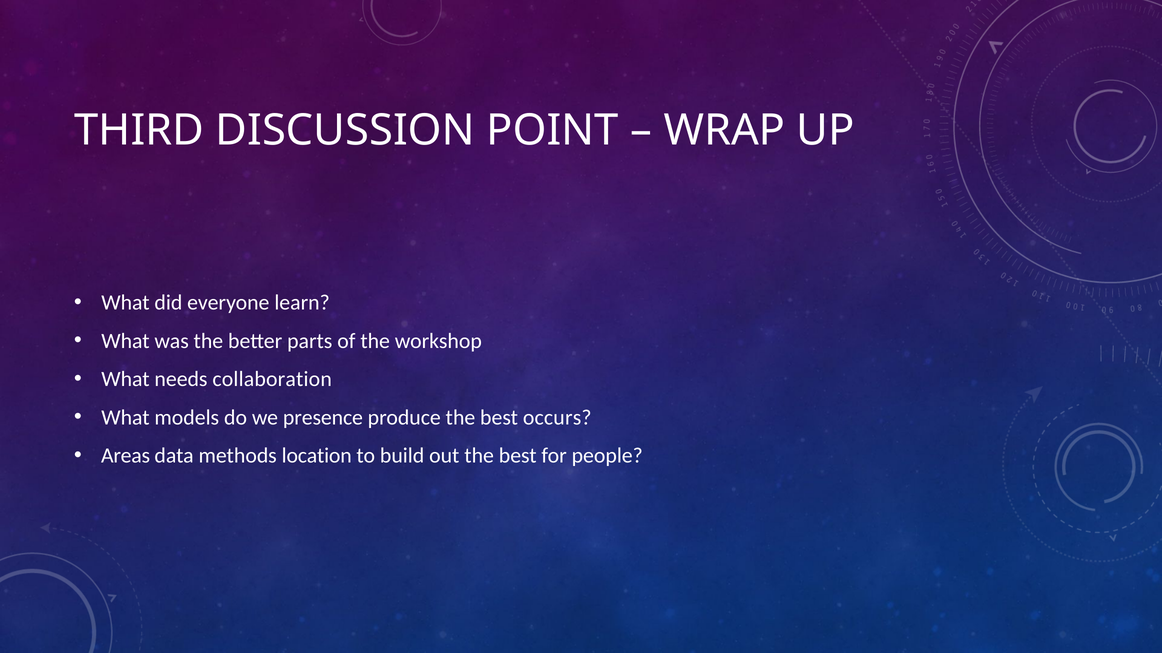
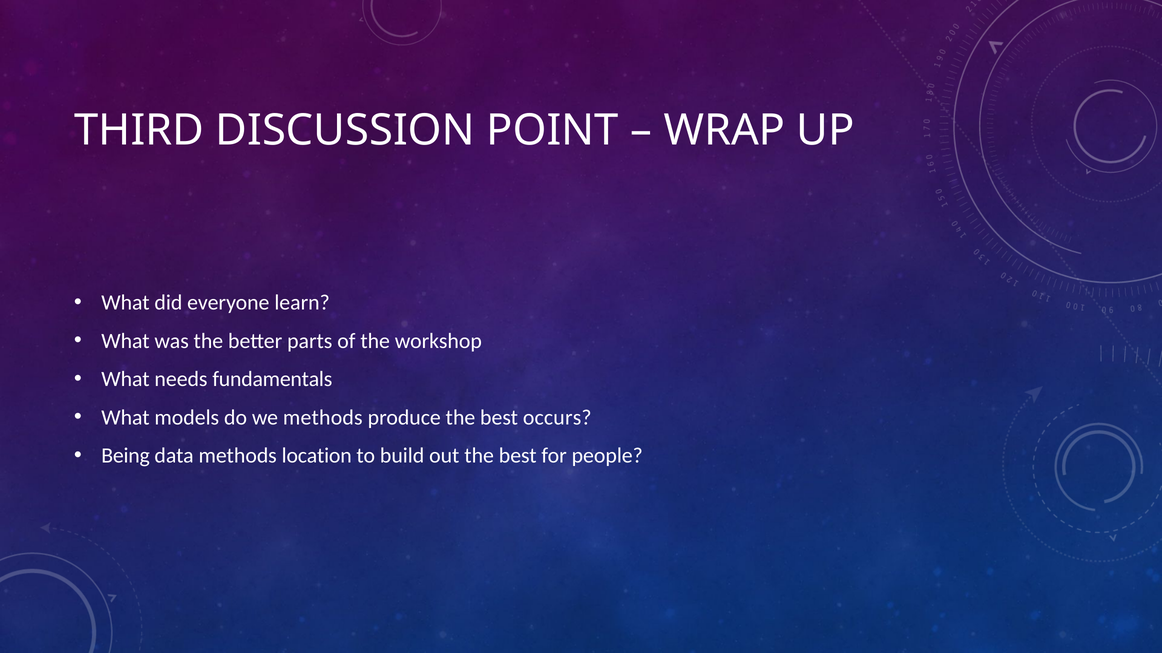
collaboration: collaboration -> fundamentals (272, 380)
we presence: presence -> methods (323, 418)
Areas: Areas -> Being (126, 456)
